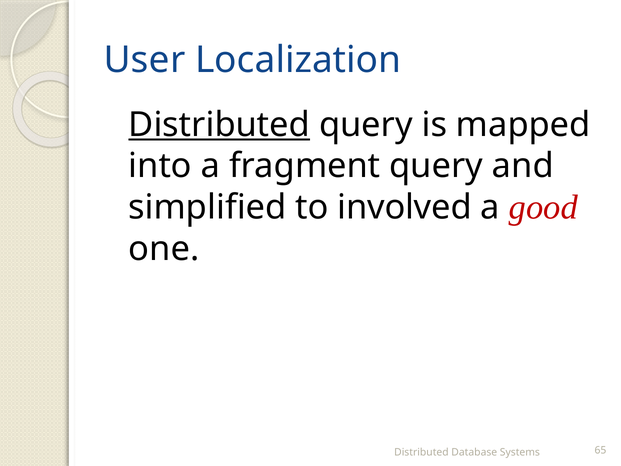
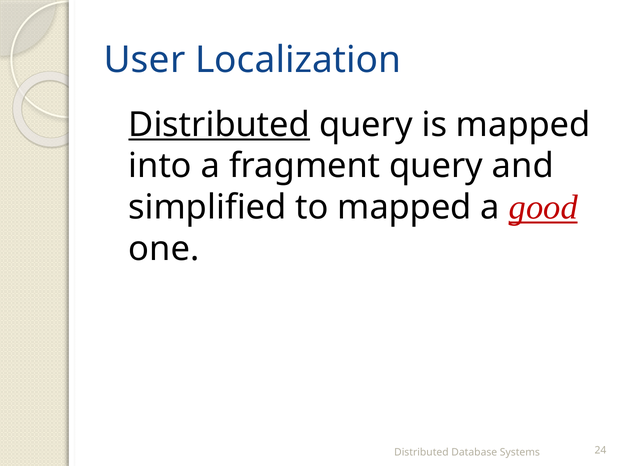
to involved: involved -> mapped (405, 207)
good underline: none -> present (543, 207)
65: 65 -> 24 (601, 450)
